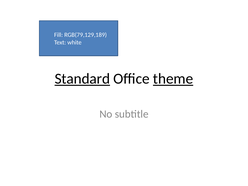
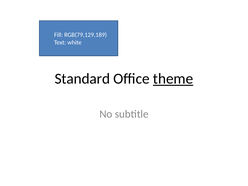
Standard underline: present -> none (82, 79)
